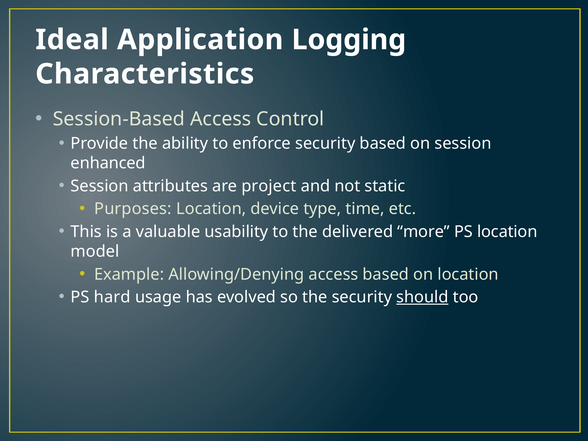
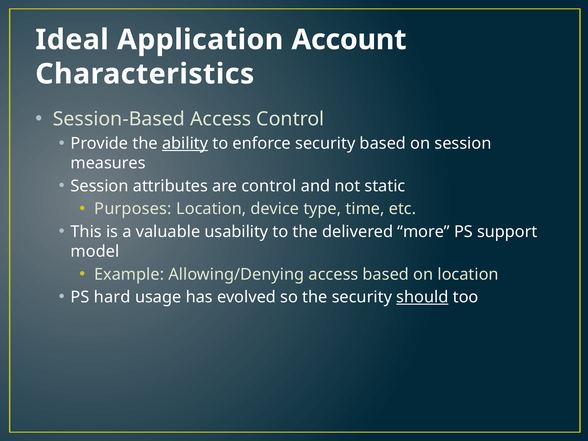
Logging: Logging -> Account (349, 40)
ability underline: none -> present (185, 144)
enhanced: enhanced -> measures (108, 163)
are project: project -> control (269, 186)
PS location: location -> support (507, 232)
